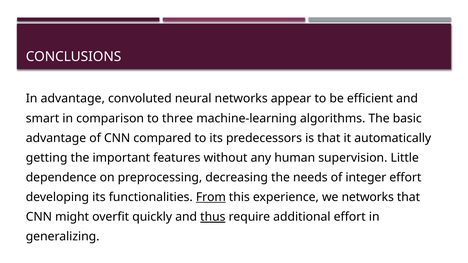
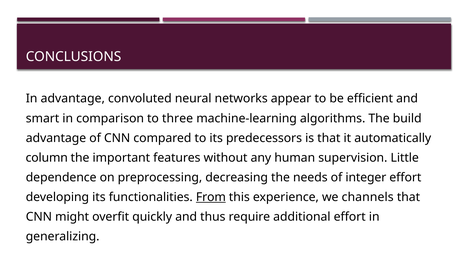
basic: basic -> build (407, 118)
getting: getting -> column (47, 158)
we networks: networks -> channels (368, 197)
thus underline: present -> none (213, 217)
